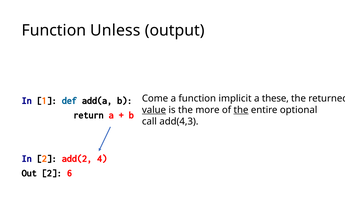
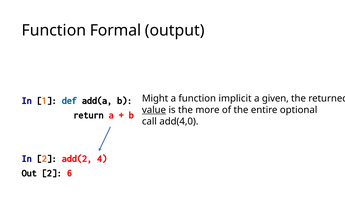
Unless: Unless -> Formal (116, 30)
Come: Come -> Might (155, 98)
these: these -> given (275, 98)
the underline: present -> none (241, 110)
add(4,3: add(4,3 -> add(4,0 (179, 121)
